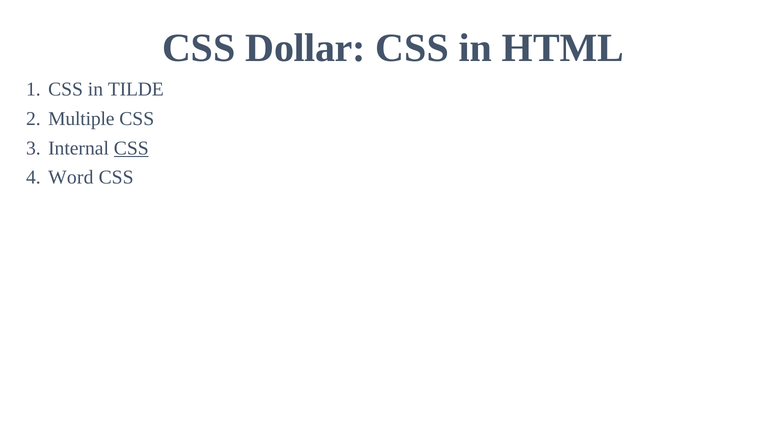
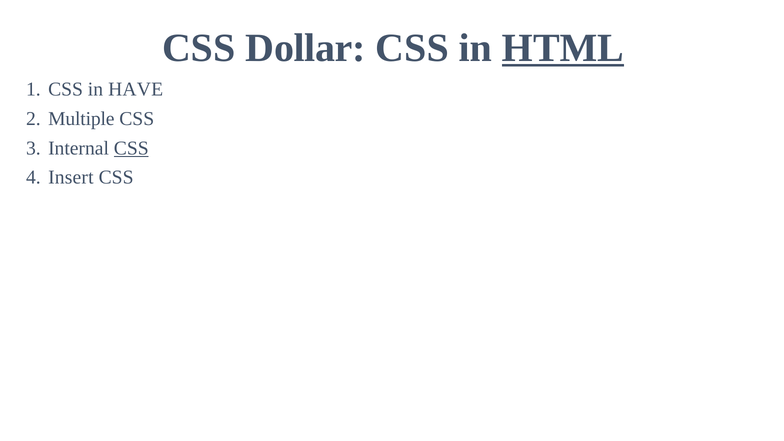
HTML underline: none -> present (563, 48)
TILDE: TILDE -> HAVE (136, 89)
Word: Word -> Insert (71, 177)
